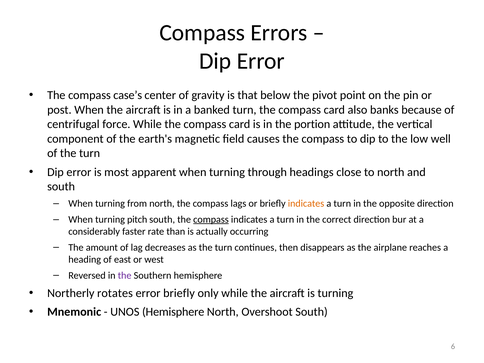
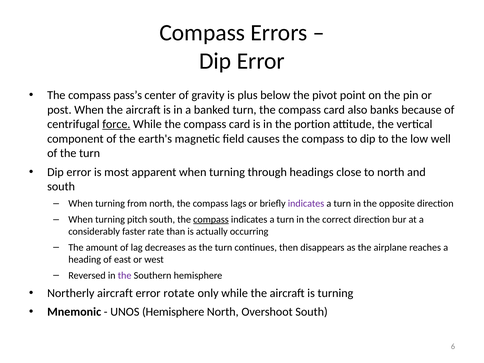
case’s: case’s -> pass’s (128, 95)
that: that -> plus (248, 95)
force underline: none -> present (116, 124)
indicates colour: orange -> purple (306, 204)
Northerly rotates: rotates -> aircraft (115, 293)
error briefly: briefly -> rotate (179, 293)
